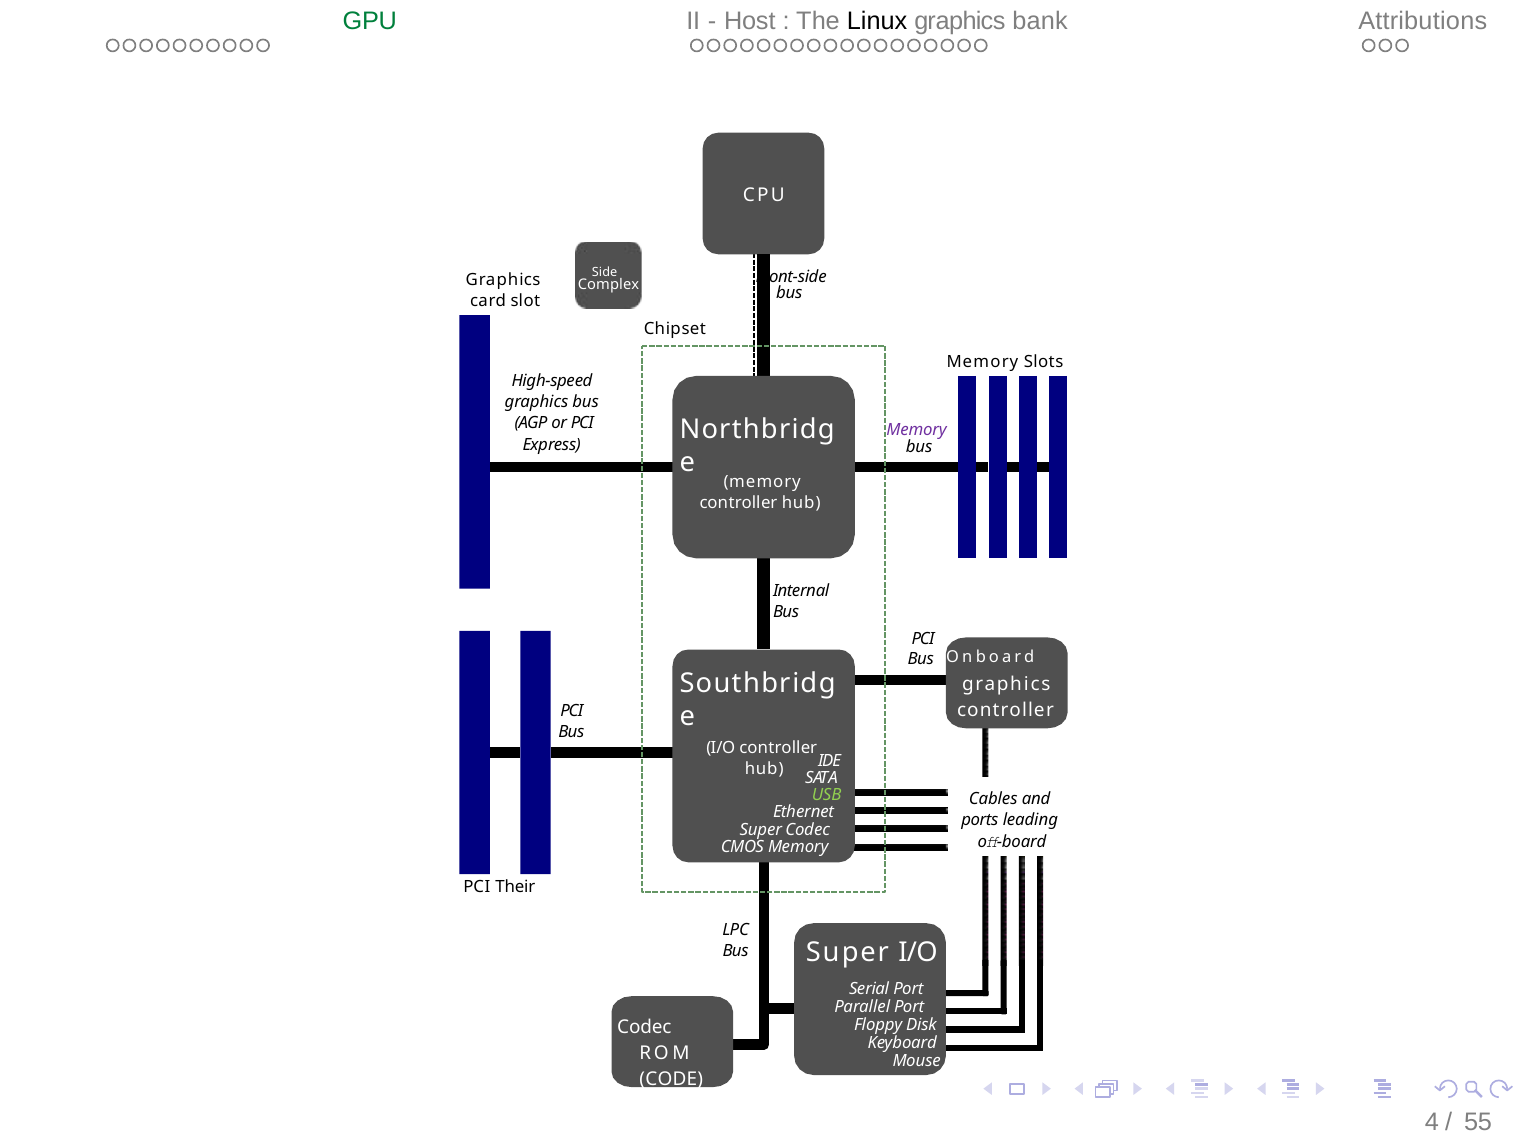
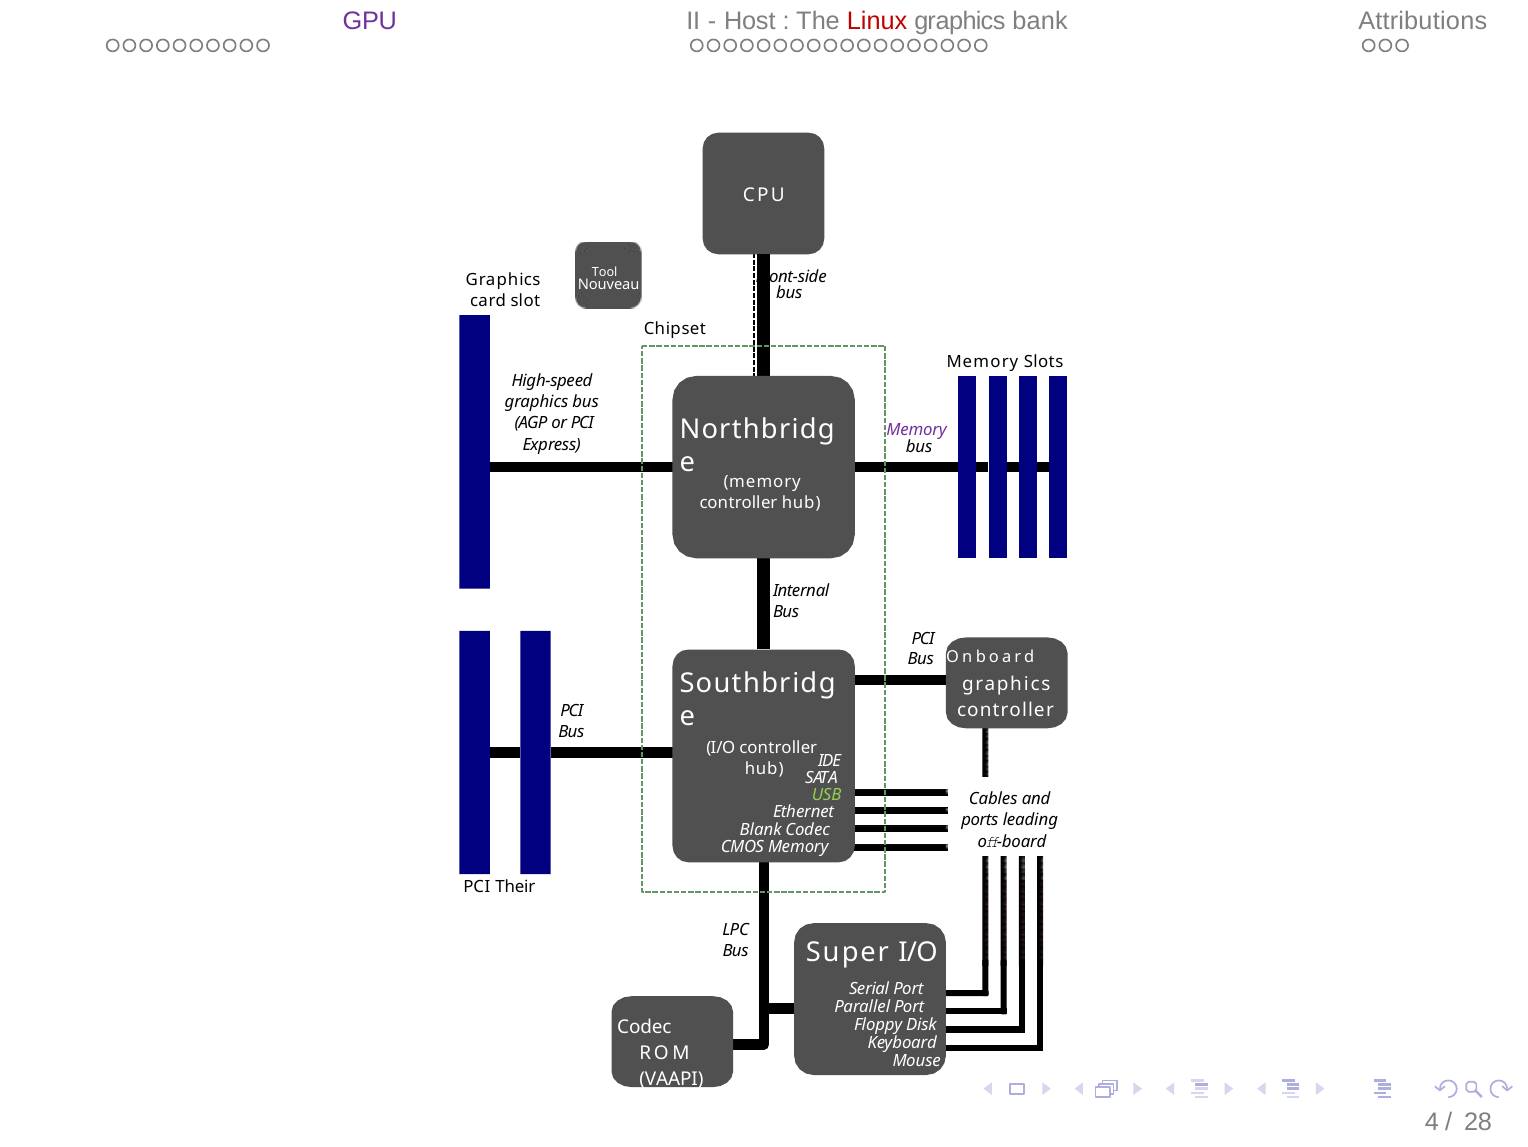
GPU colour: green -> purple (370, 21)
Linux colour: black -> red (877, 21)
Side: Side -> Tool (605, 273)
Complex: Complex -> Nouveau (609, 285)
Super: Super -> Blank (761, 830)
CODE: CODE -> VAAPI (671, 1079)
55: 55 -> 28 (1478, 1122)
